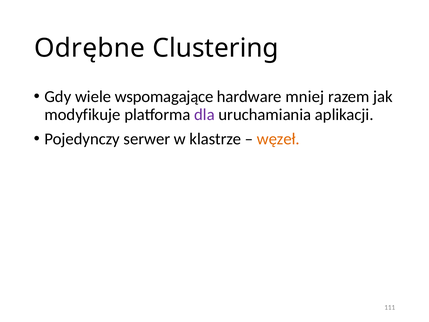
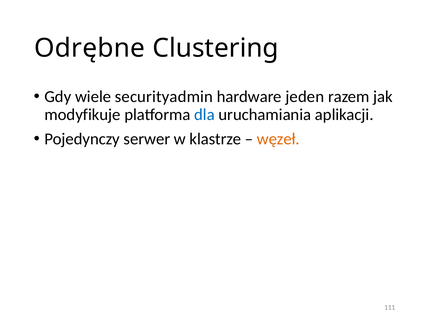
wspomagające: wspomagające -> securityadmin (164, 97)
mniej: mniej -> jeden (305, 97)
dla colour: purple -> blue (204, 115)
